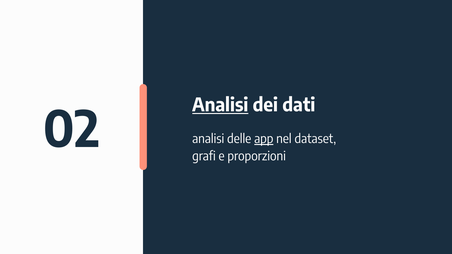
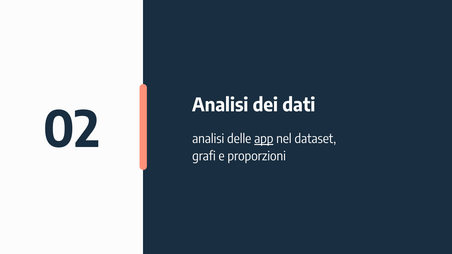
Analisi underline: present -> none (220, 105)
